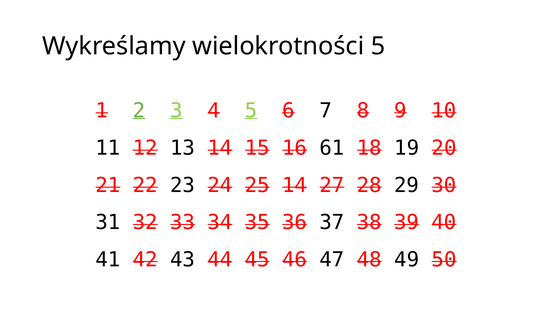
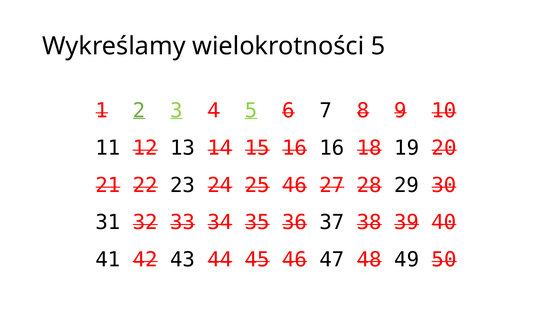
16 61: 61 -> 16 (332, 148)
25 14: 14 -> 46 (295, 186)
